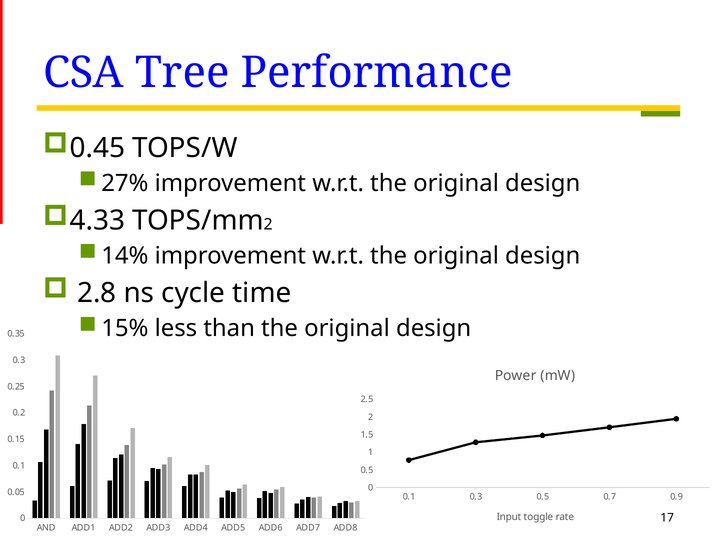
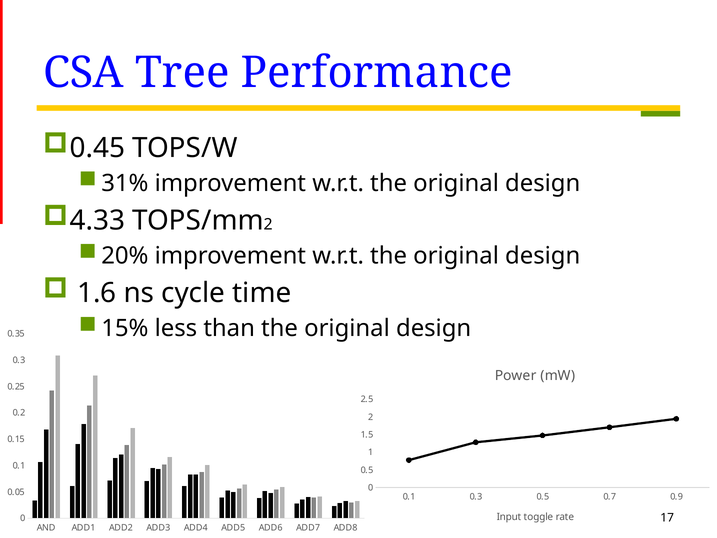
27%: 27% -> 31% (125, 183)
14%: 14% -> 20% (125, 256)
2.8: 2.8 -> 1.6 (97, 293)
